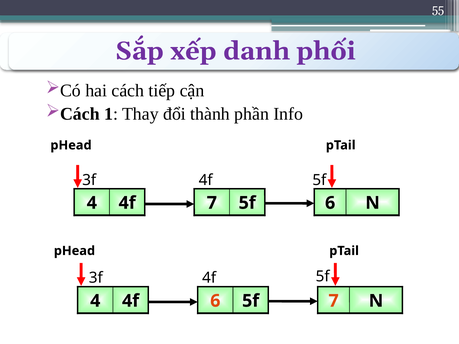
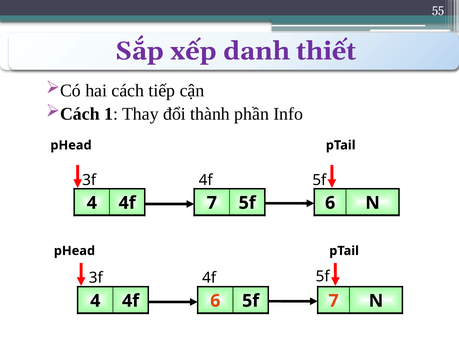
phối: phối -> thiết (326, 51)
